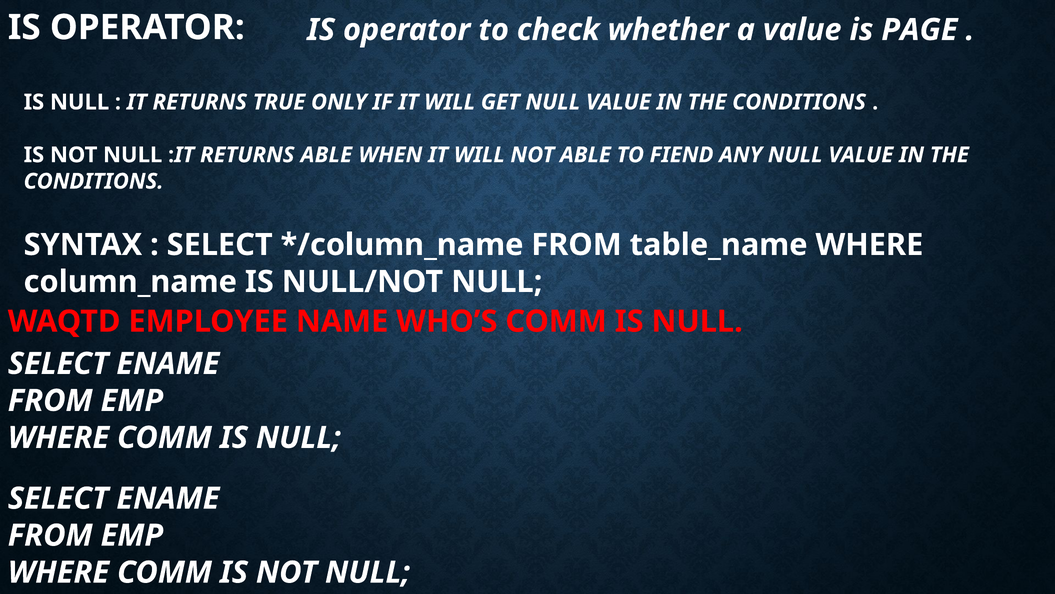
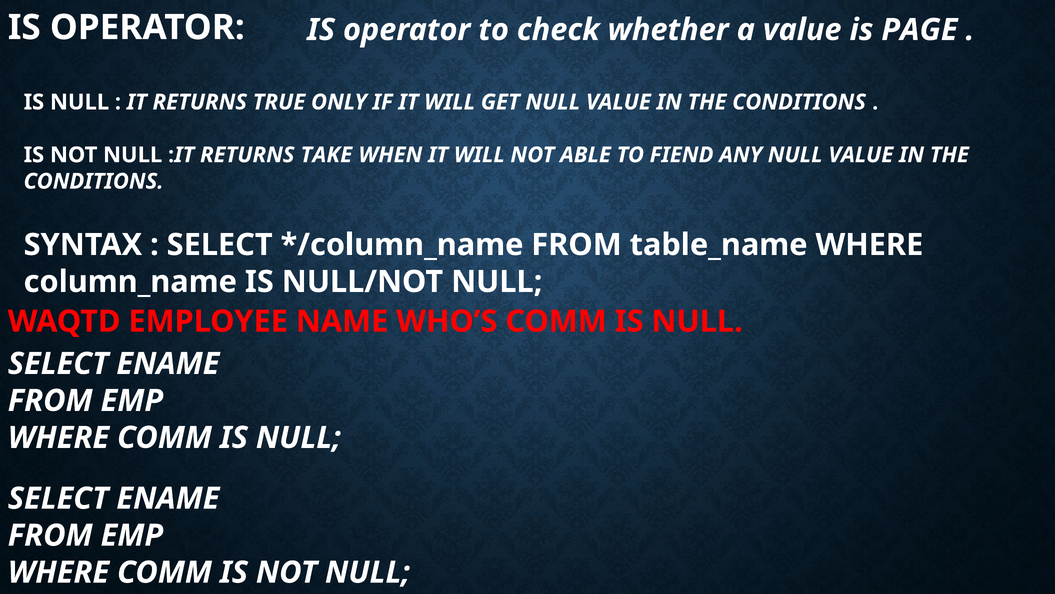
RETURNS ABLE: ABLE -> TAKE (326, 155)
